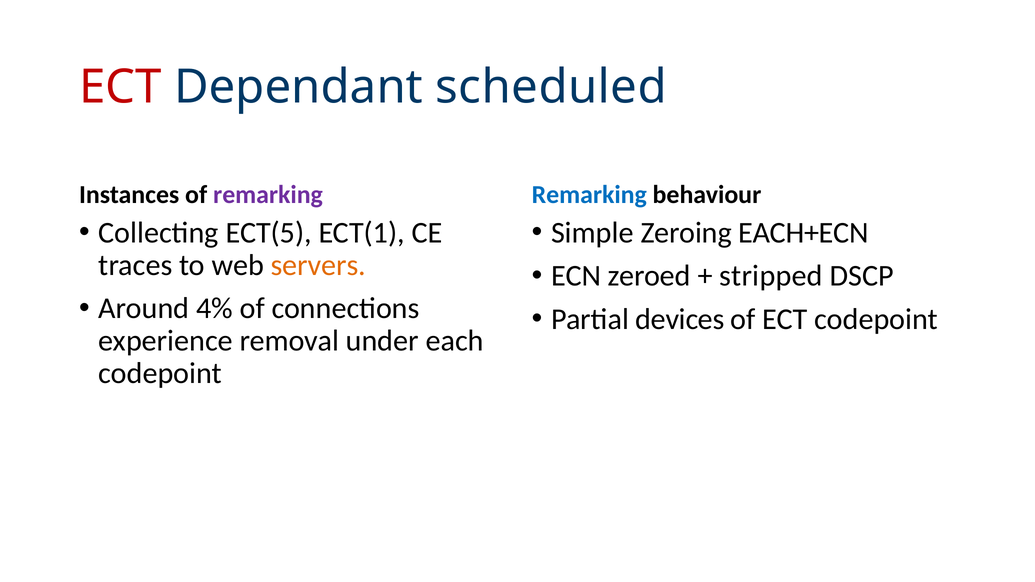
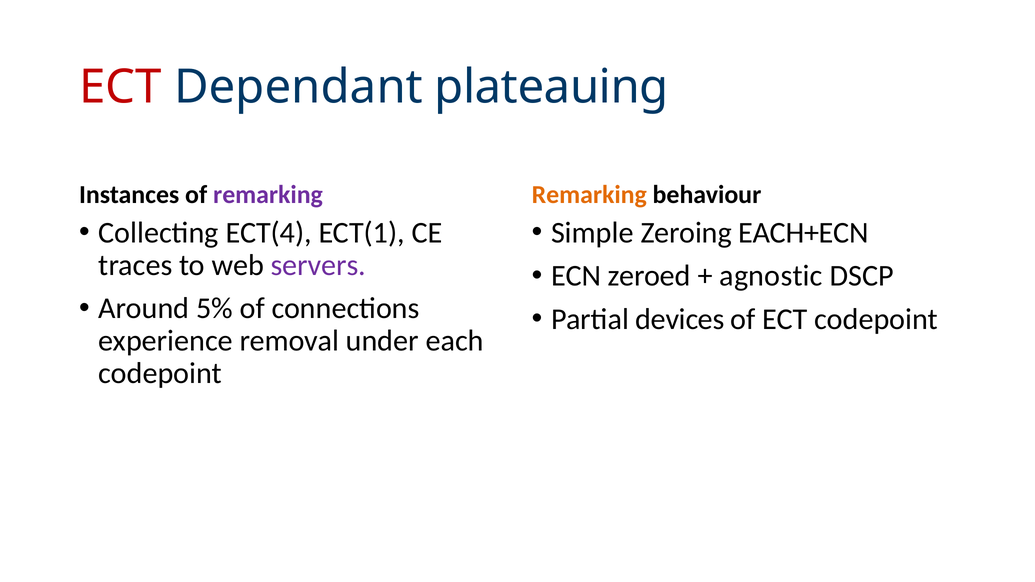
scheduled: scheduled -> plateauing (552, 87)
Remarking colour: blue -> orange (589, 195)
ECT(5: ECT(5 -> ECT(4 (269, 233)
servers colour: orange -> purple (318, 265)
stripped: stripped -> agnostic (771, 276)
4%: 4% -> 5% (214, 309)
